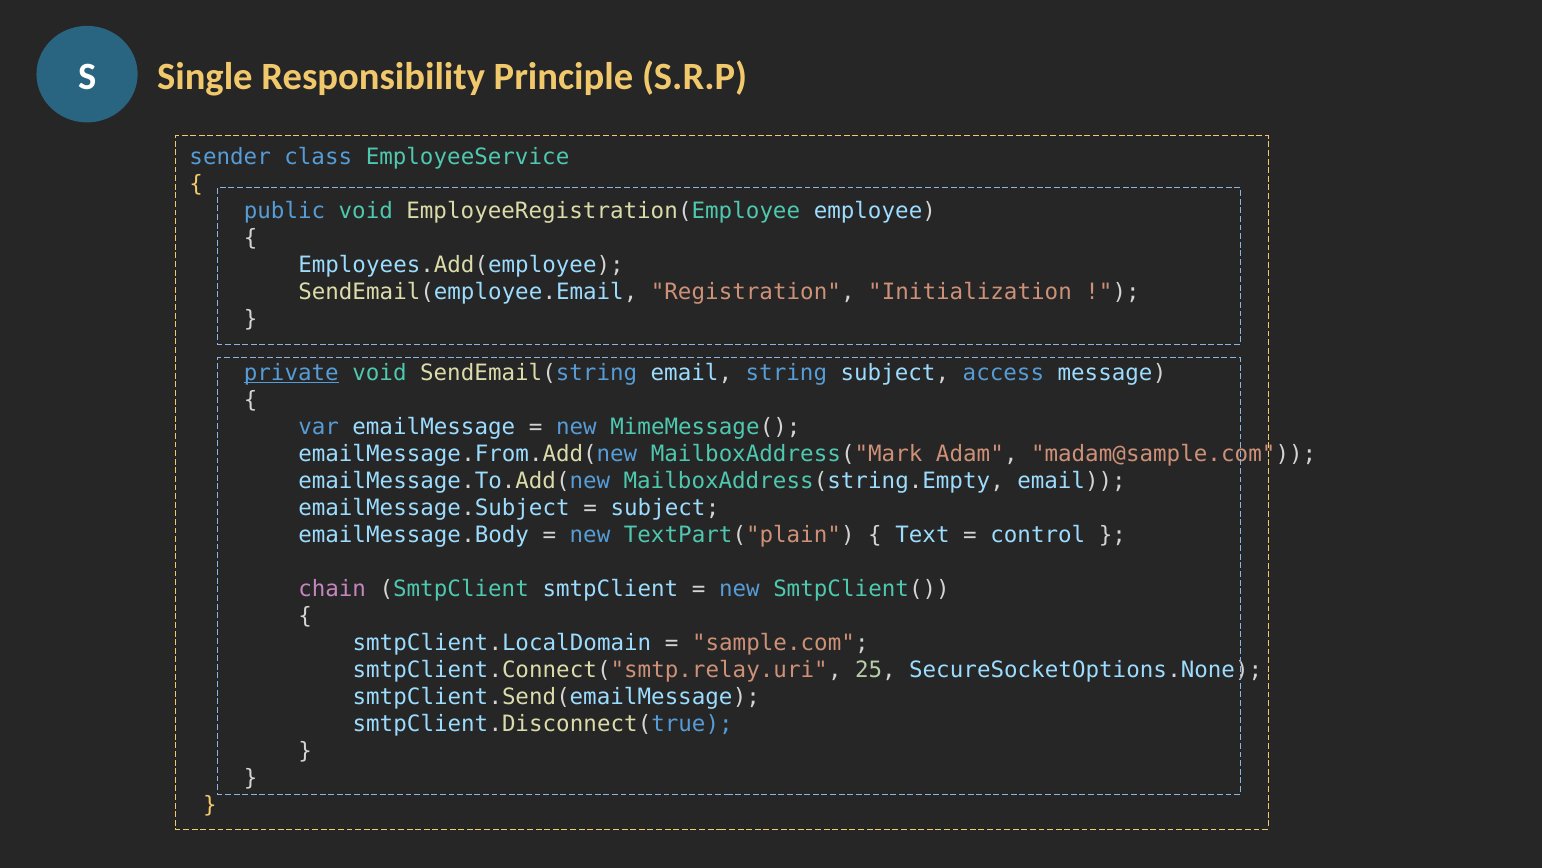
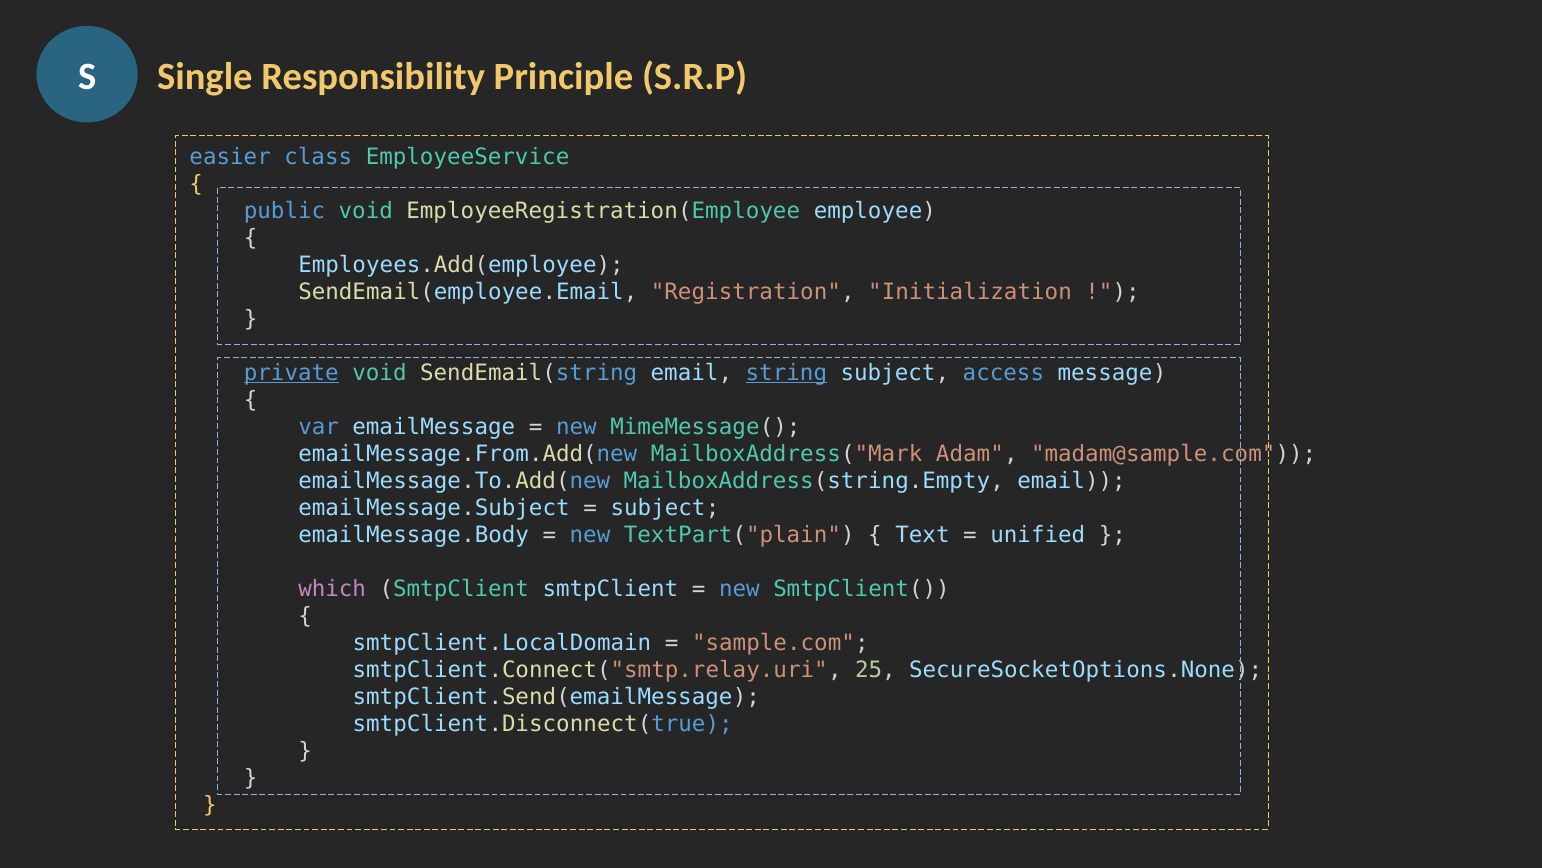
sender: sender -> easier (230, 157)
string underline: none -> present (786, 373)
control: control -> unified (1038, 535)
chain: chain -> which (332, 589)
